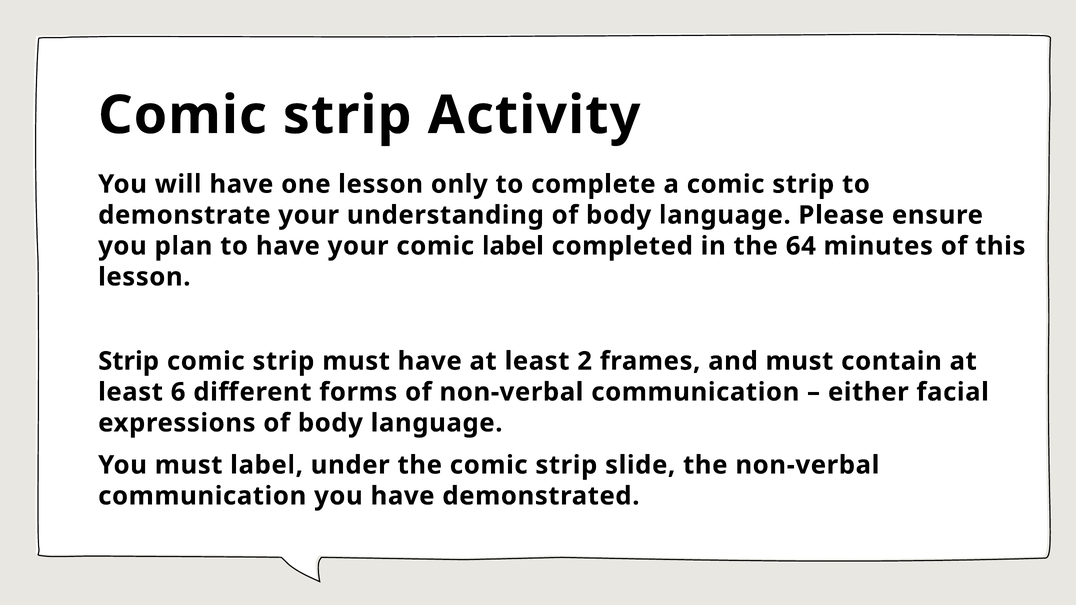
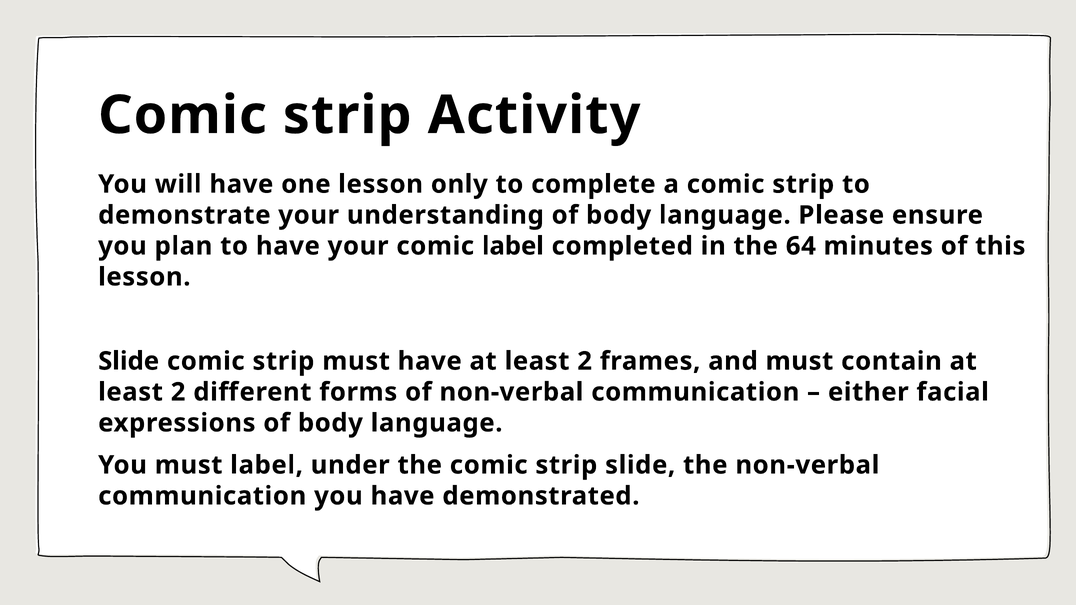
Strip: Strip -> Slide (129, 361)
6: 6 -> 2 (178, 392)
